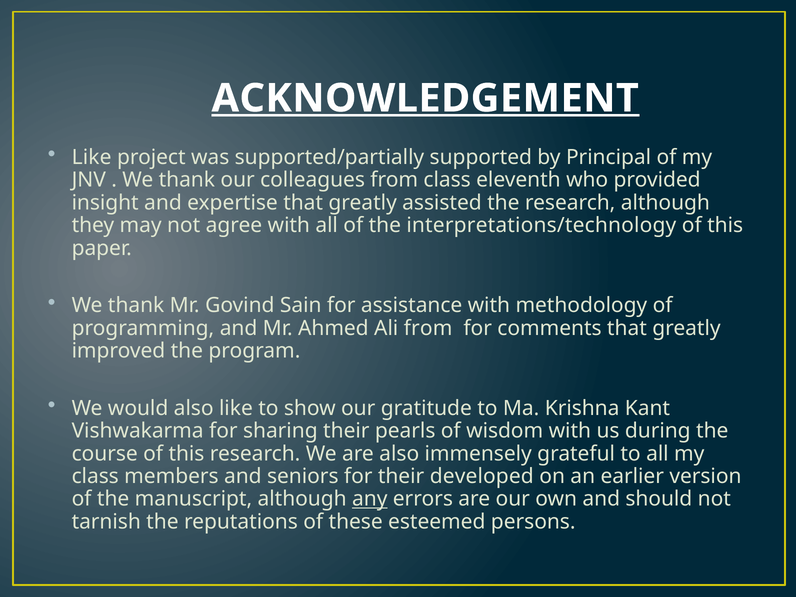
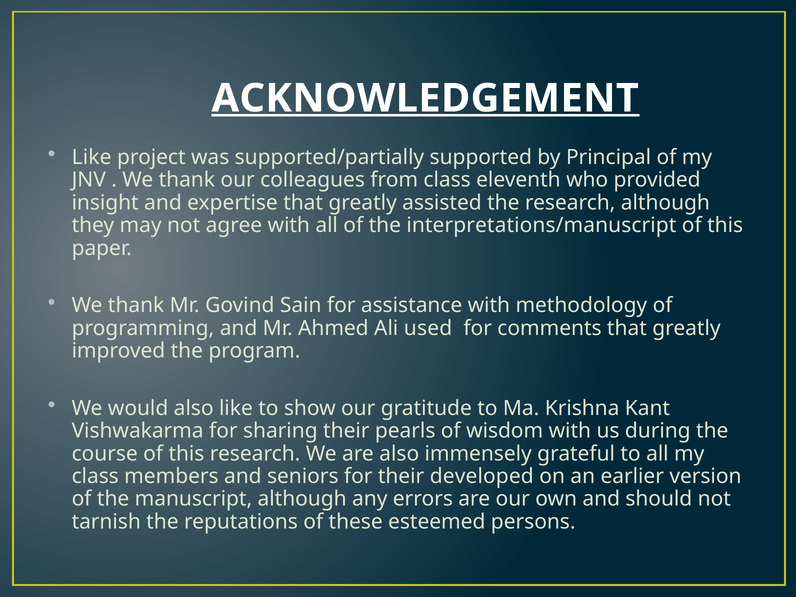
interpretations/technology: interpretations/technology -> interpretations/manuscript (541, 225)
Ali from: from -> used (428, 328)
any underline: present -> none (370, 499)
